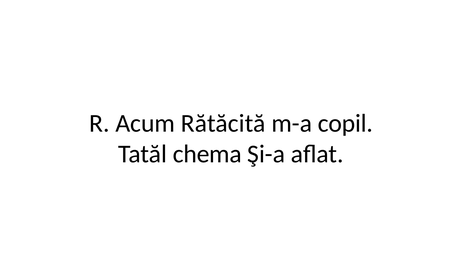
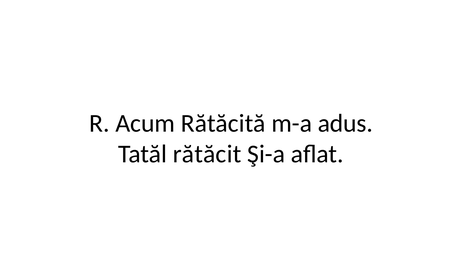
copil: copil -> adus (345, 123)
chema: chema -> rătăcit (207, 154)
